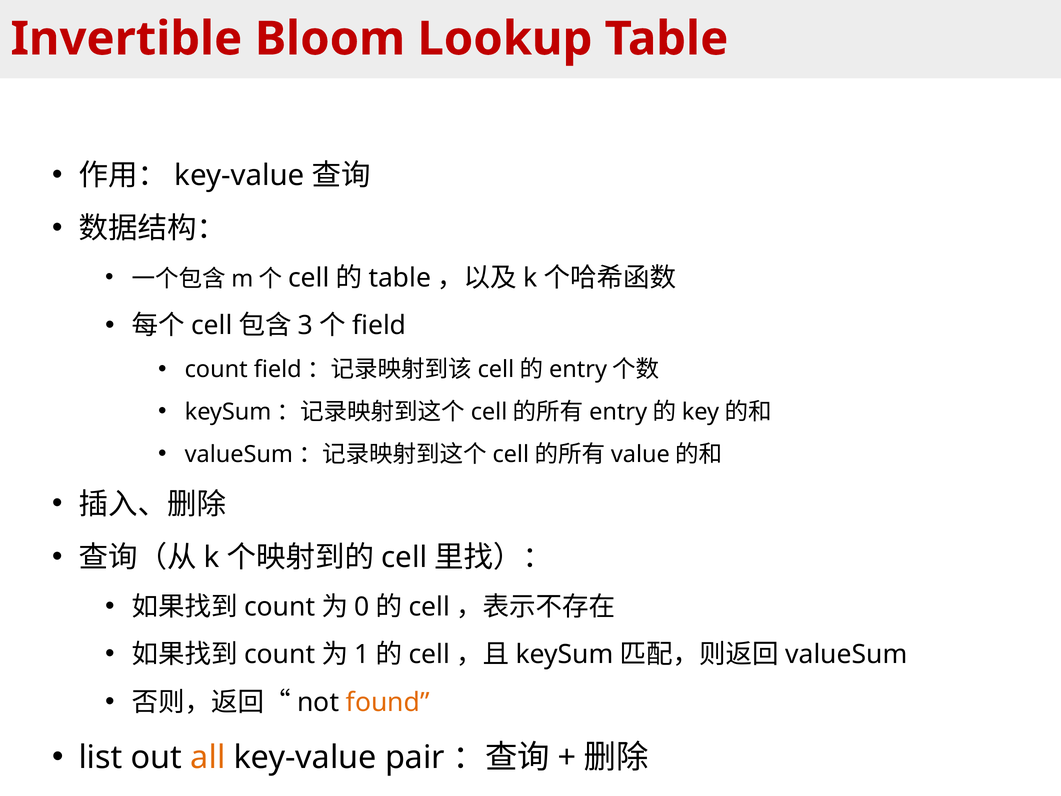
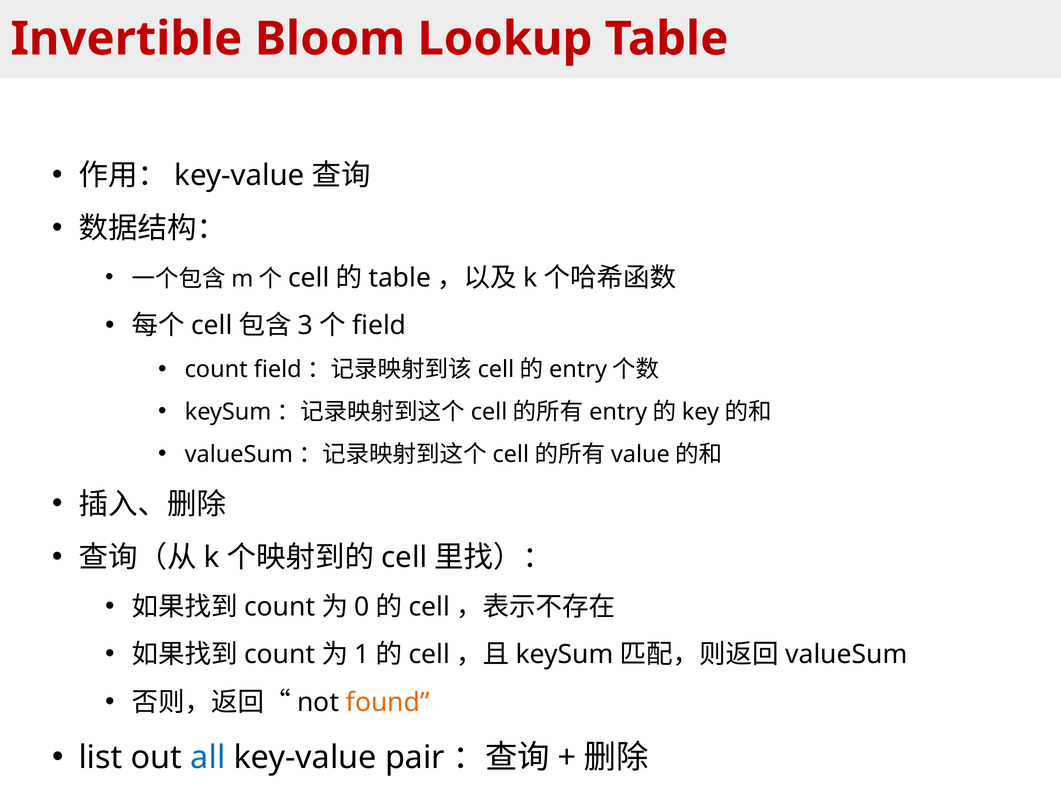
all colour: orange -> blue (208, 757)
